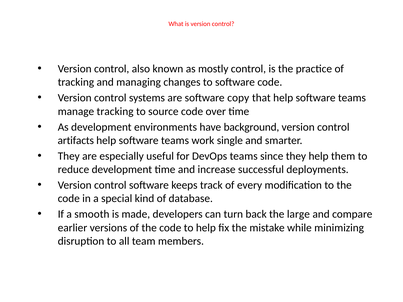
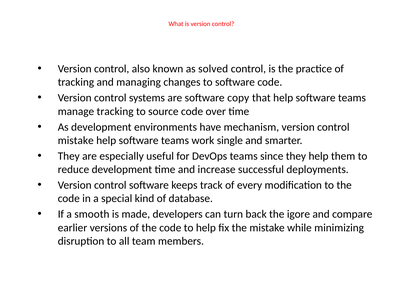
mostly: mostly -> solved (213, 69)
background: background -> mechanism (251, 127)
artifacts: artifacts -> mistake (76, 141)
large: large -> igore (298, 214)
